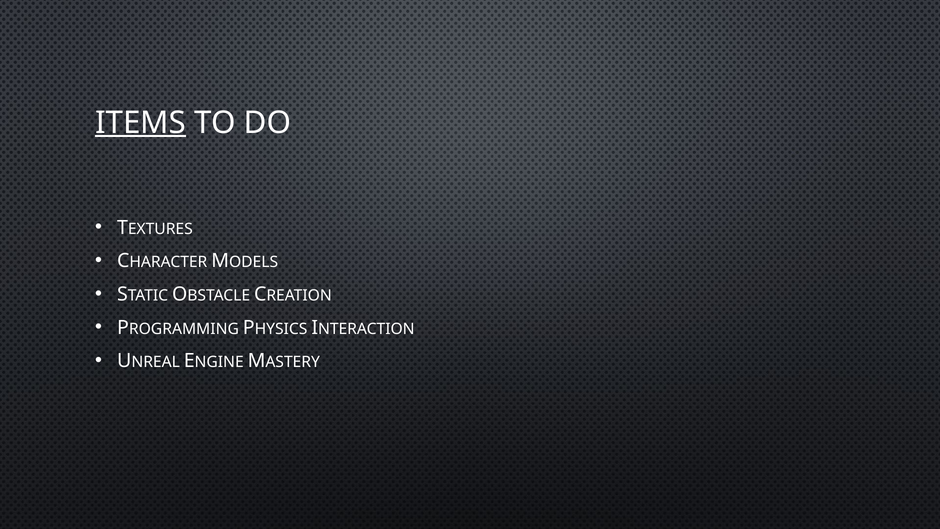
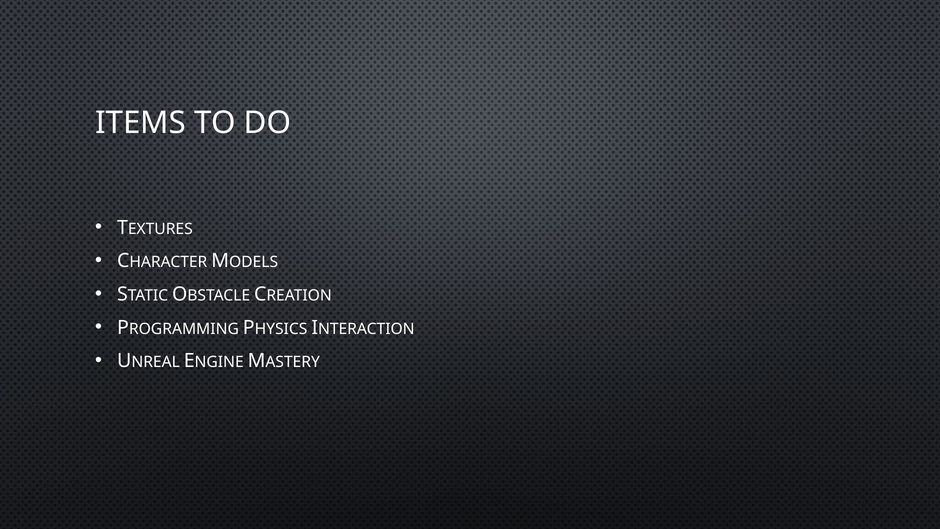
ITEMS underline: present -> none (141, 123)
